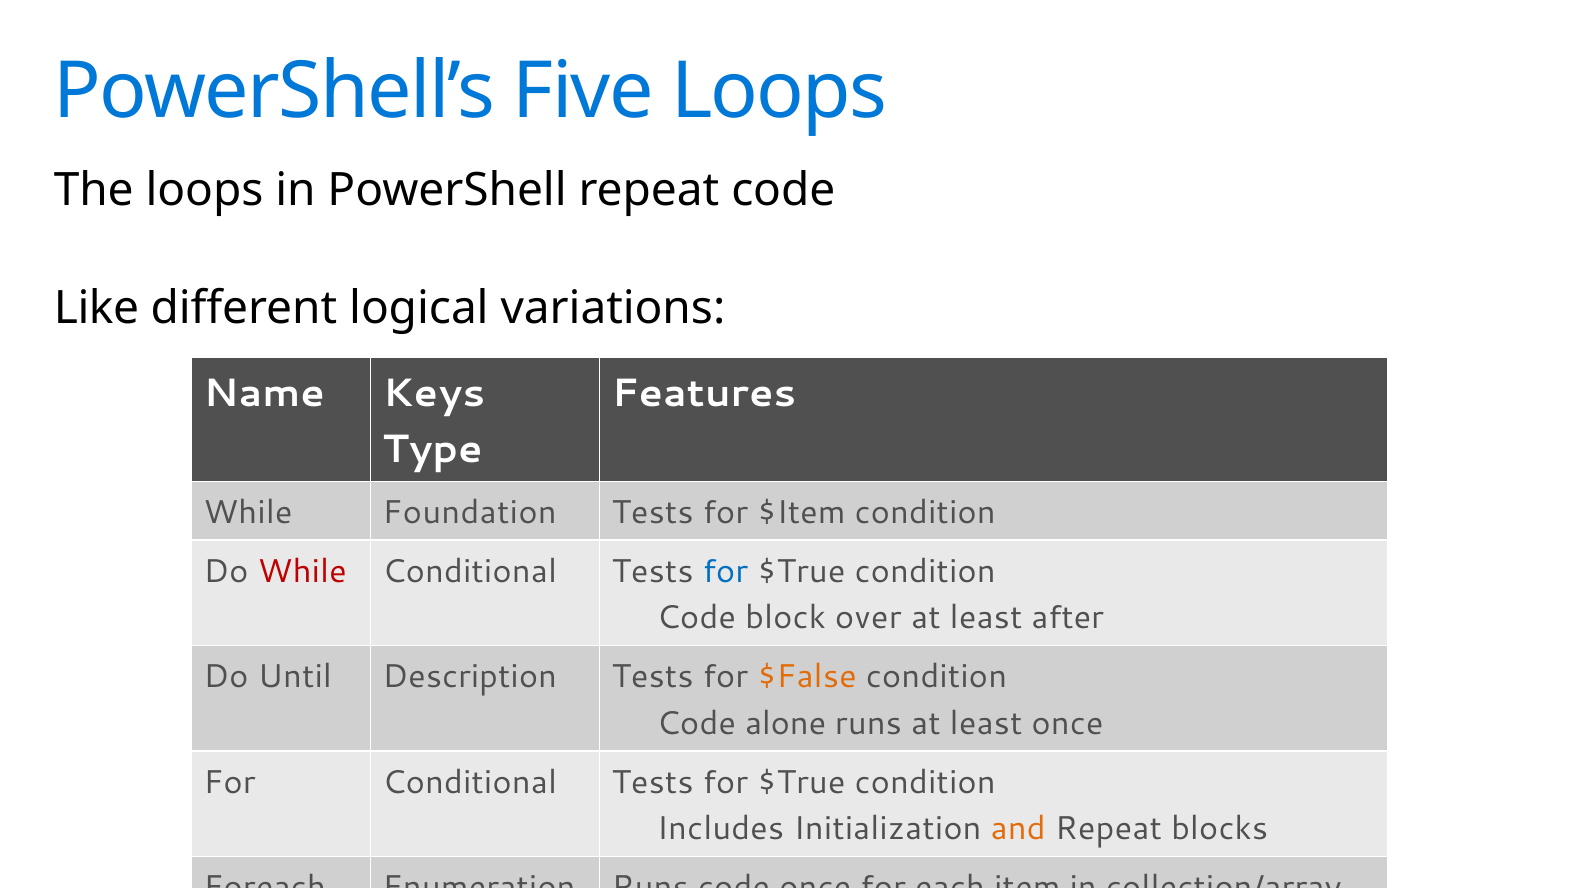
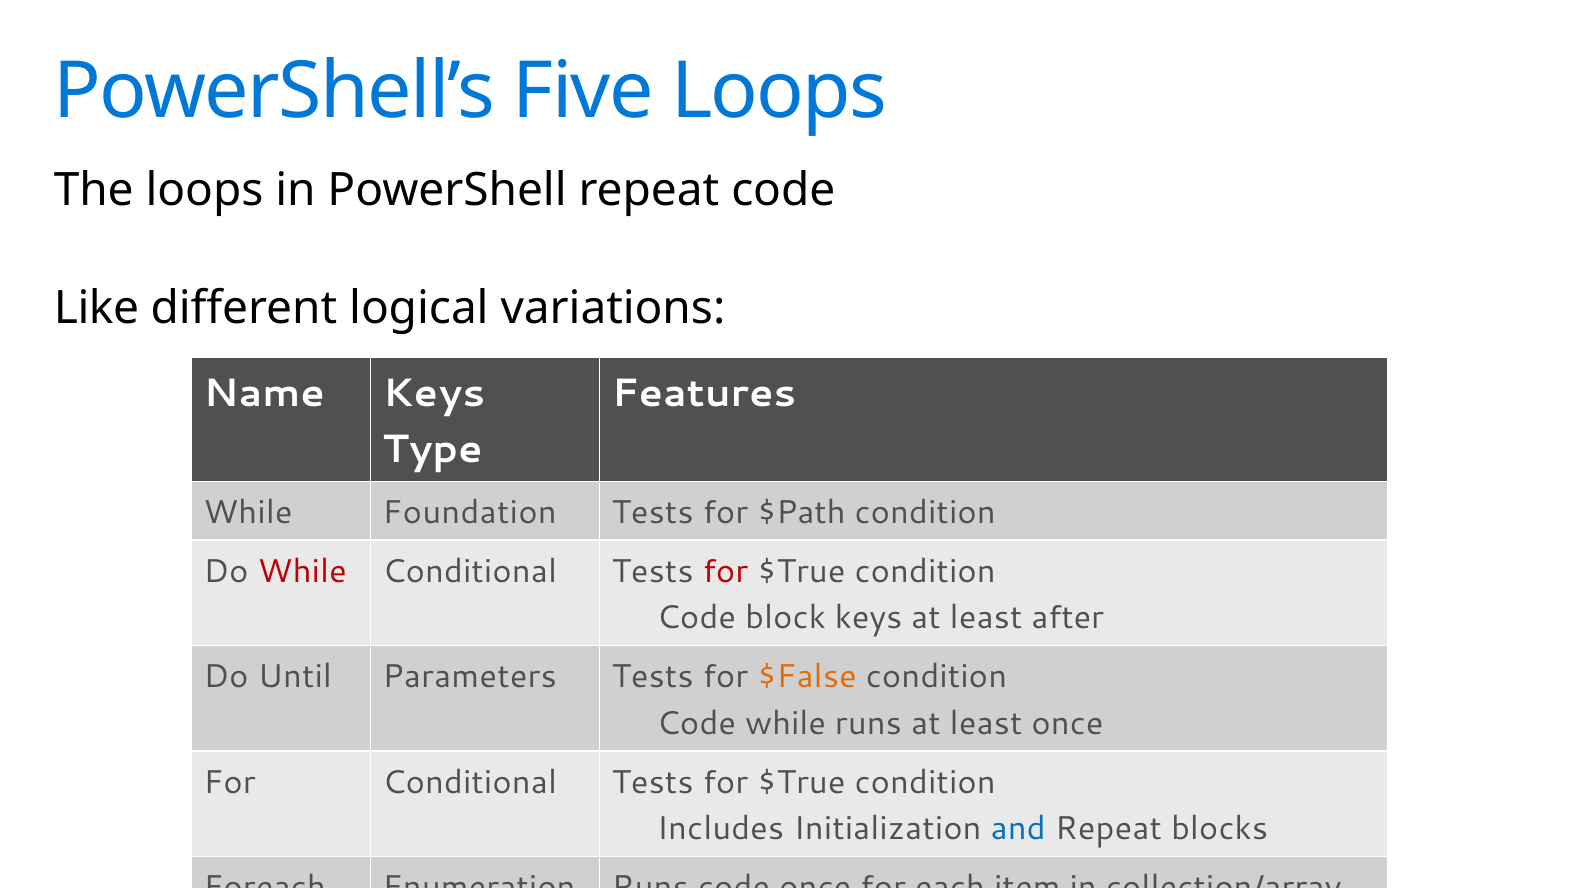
$Item: $Item -> $Path (801, 513)
for colour: blue -> red (726, 571)
block over: over -> keys (869, 618)
Description: Description -> Parameters (470, 677)
Code alone: alone -> while (786, 724)
and colour: orange -> blue (1018, 829)
